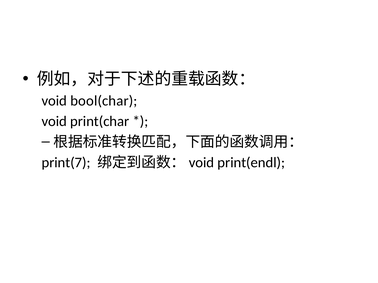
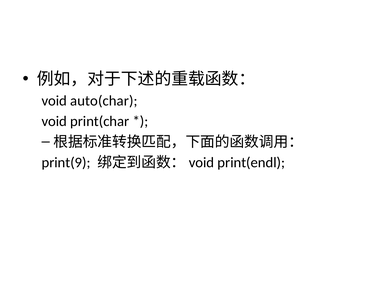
bool(char: bool(char -> auto(char (104, 101)
print(7: print(7 -> print(9 (66, 163)
